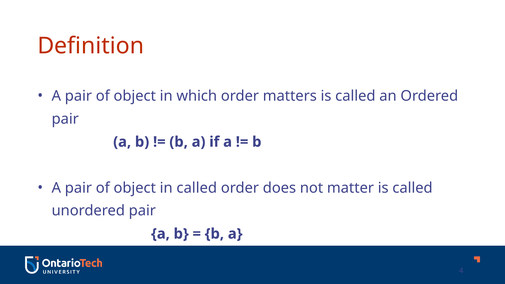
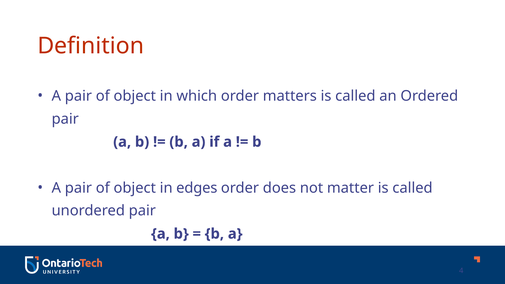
in called: called -> edges (197, 188)
